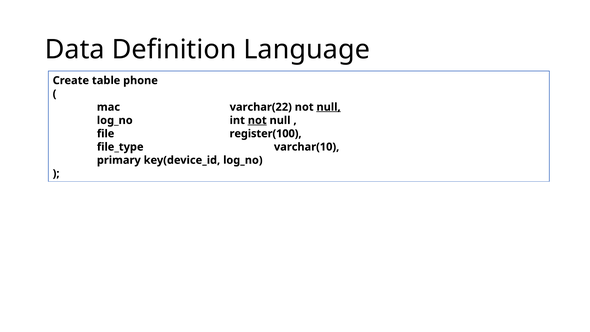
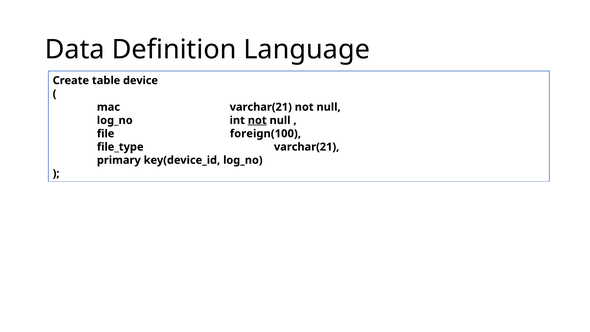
phone: phone -> device (140, 80)
mac varchar(22: varchar(22 -> varchar(21 (261, 107)
null underline: present -> none (329, 107)
register(100: register(100 -> foreign(100 (265, 134)
file_type varchar(10: varchar(10 -> varchar(21 (307, 147)
